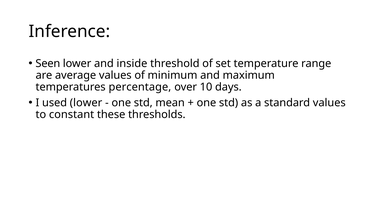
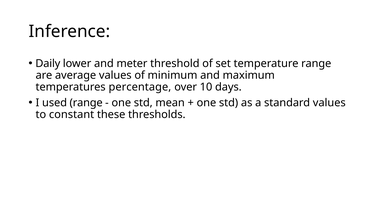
Seen: Seen -> Daily (48, 63)
inside: inside -> meter (132, 63)
used lower: lower -> range (86, 103)
